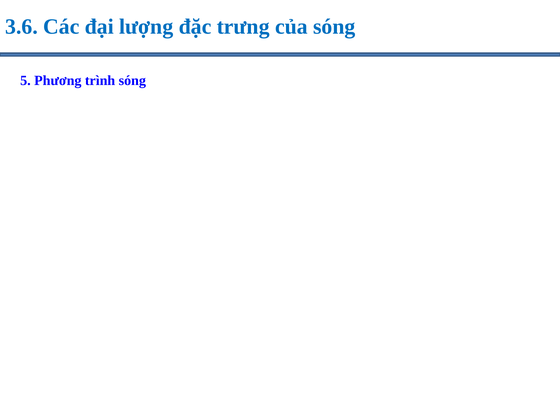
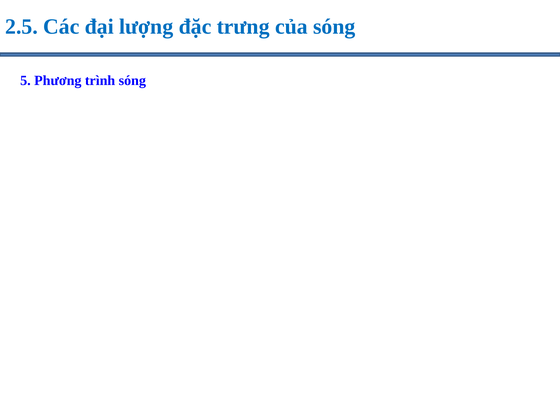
3.6: 3.6 -> 2.5 (22, 27)
